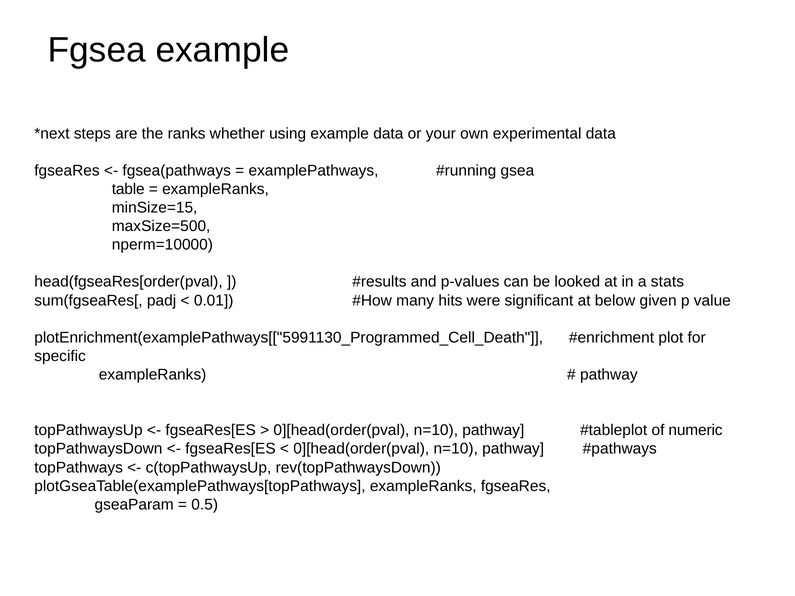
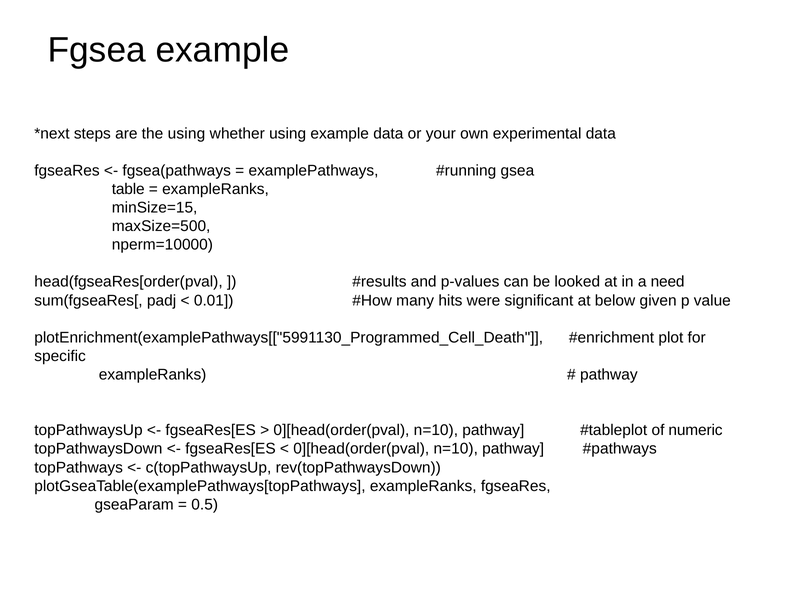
the ranks: ranks -> using (187, 134)
stats: stats -> need (668, 282)
